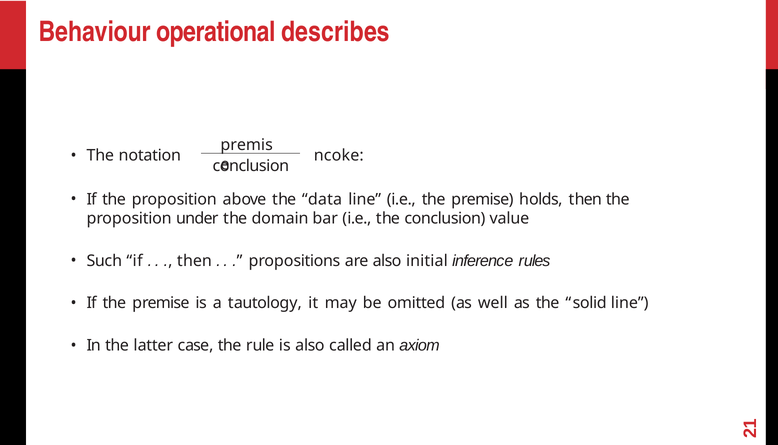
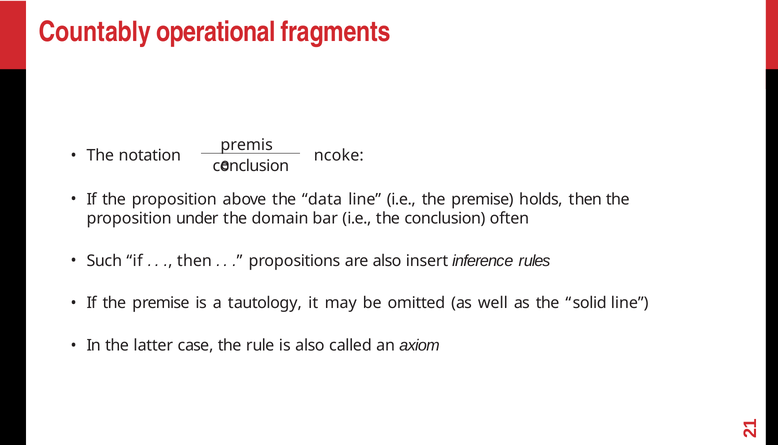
Behaviour: Behaviour -> Countably (95, 32)
describes: describes -> fragments (336, 32)
value: value -> often (509, 218)
initial: initial -> insert (427, 261)
